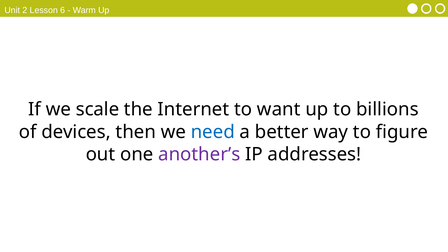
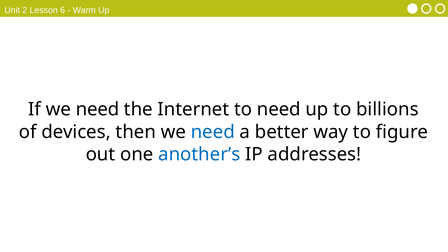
If we scale: scale -> need (98, 109)
to want: want -> need (279, 109)
another’s colour: purple -> blue (199, 154)
